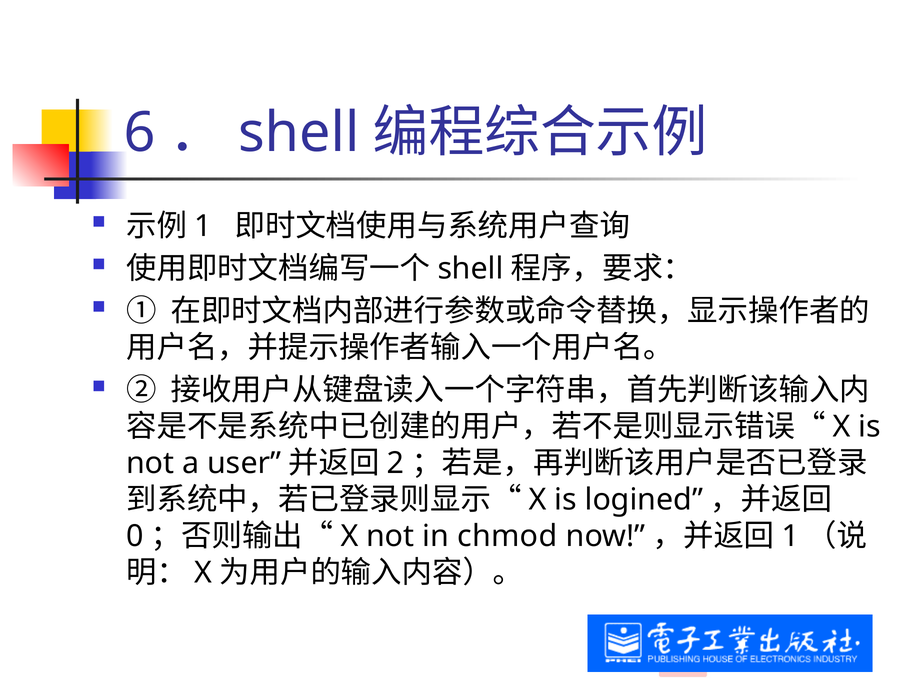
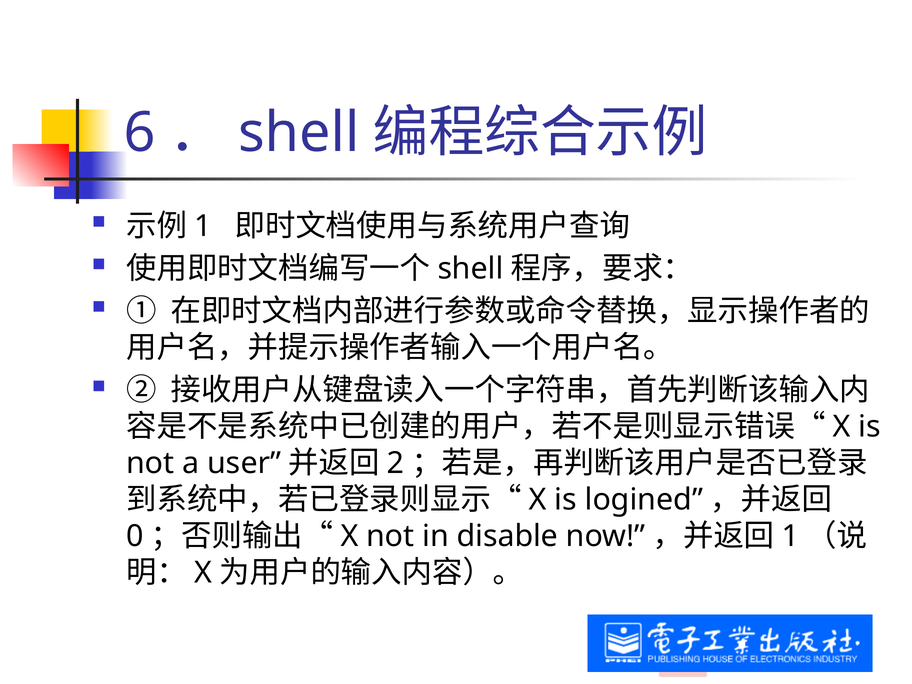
chmod: chmod -> disable (507, 536)
